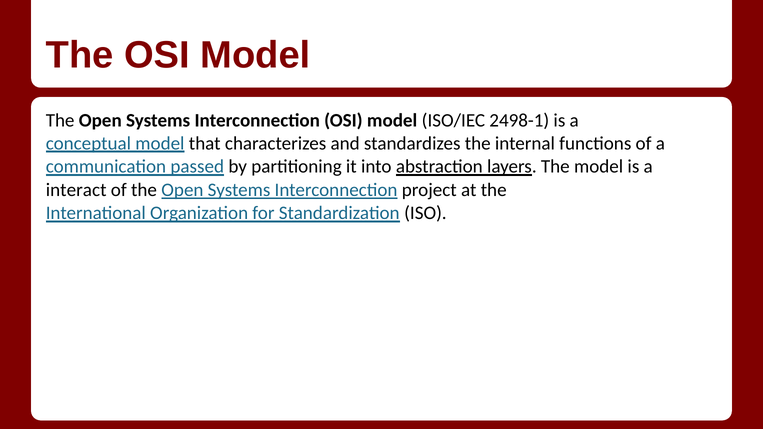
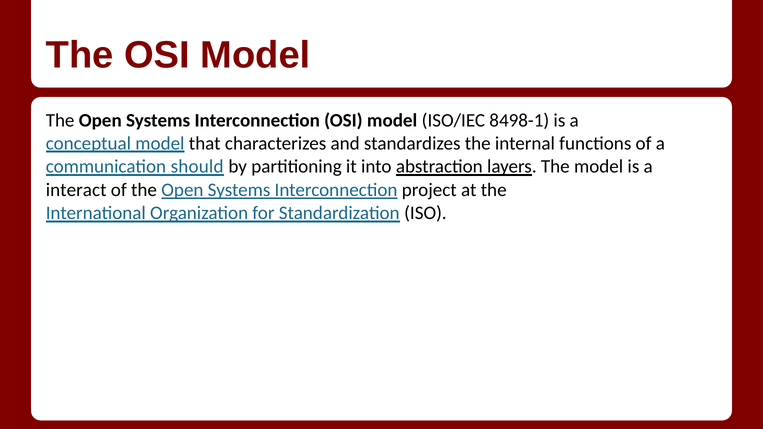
2498-1: 2498-1 -> 8498-1 (519, 121)
passed: passed -> should (197, 167)
